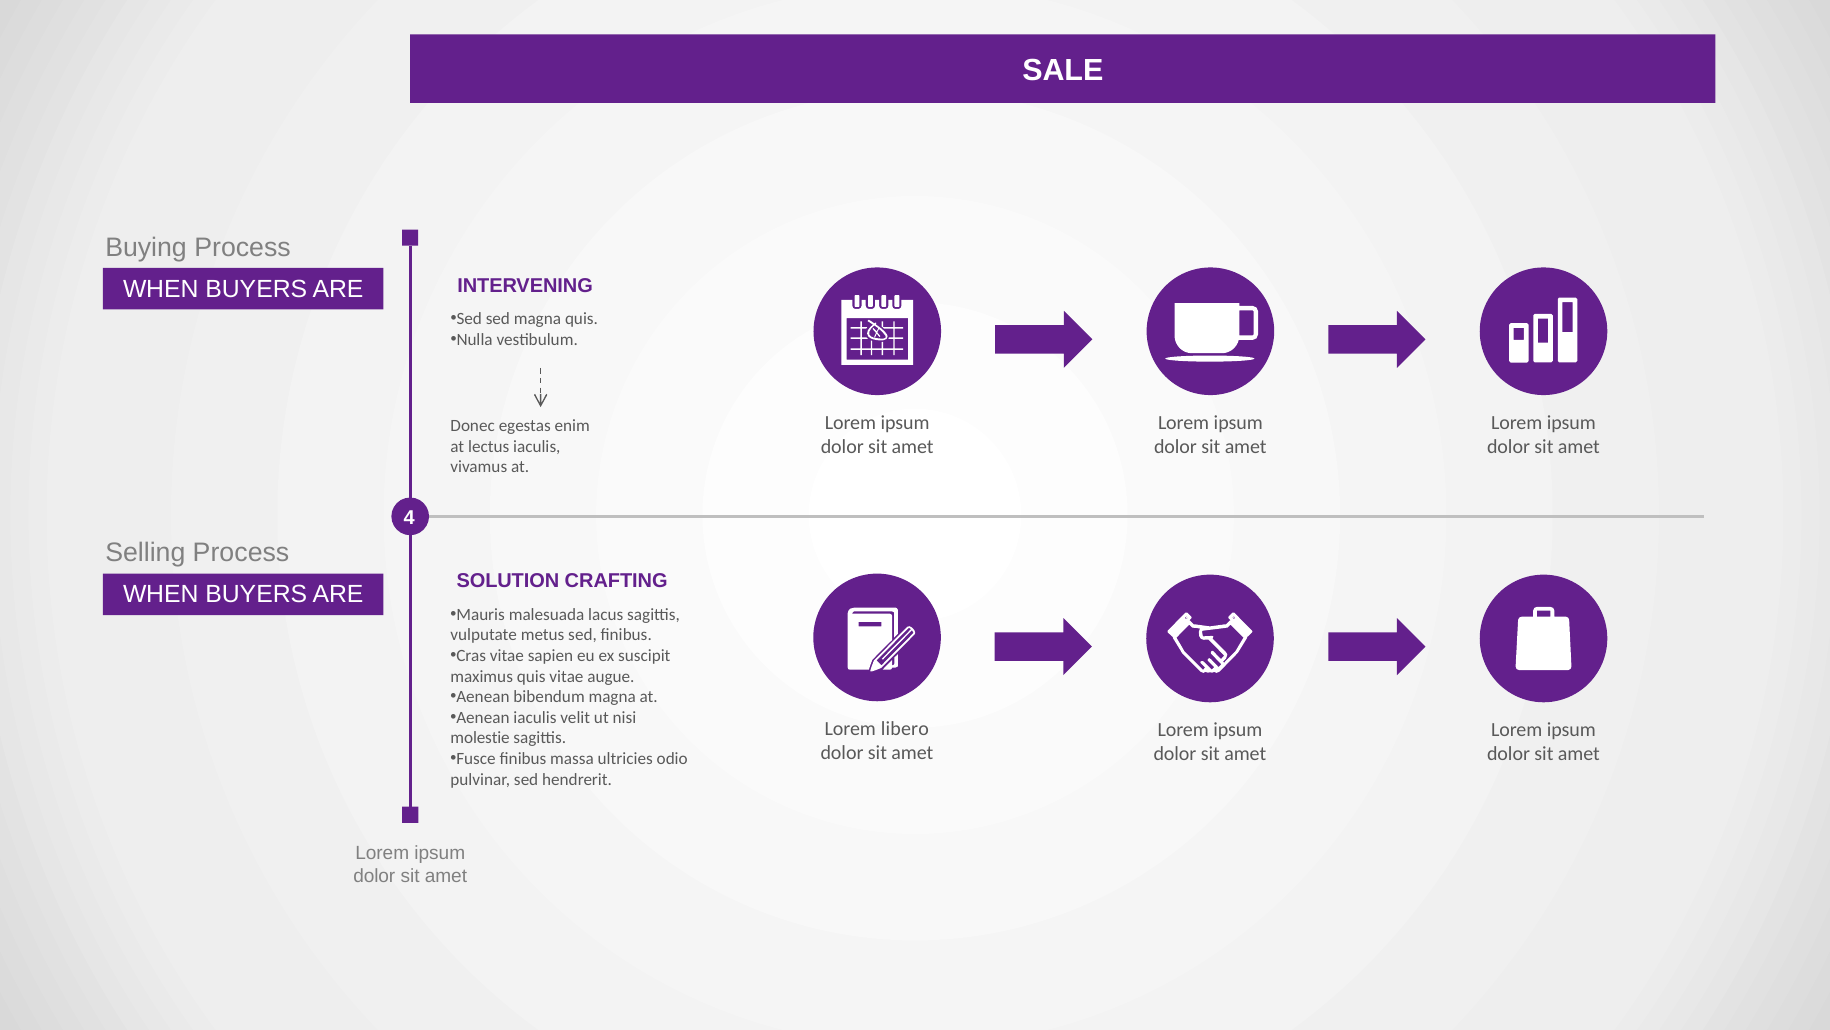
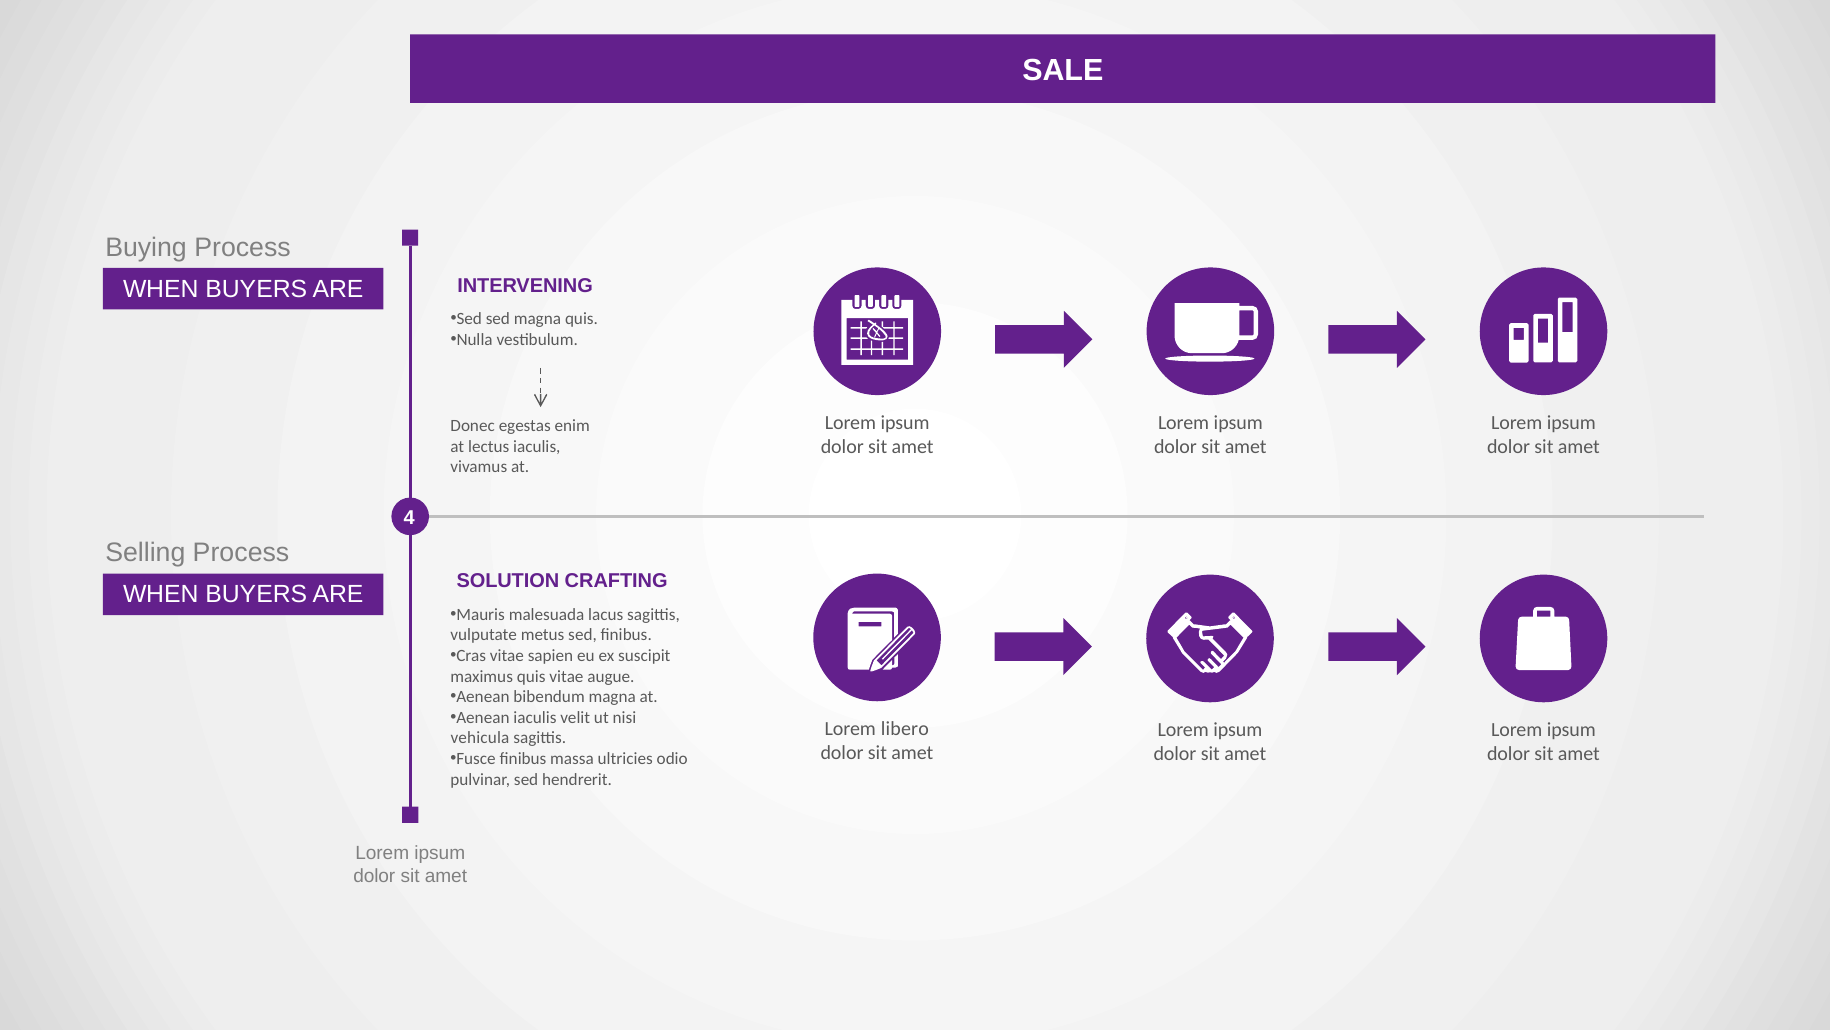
molestie: molestie -> vehicula (480, 738)
